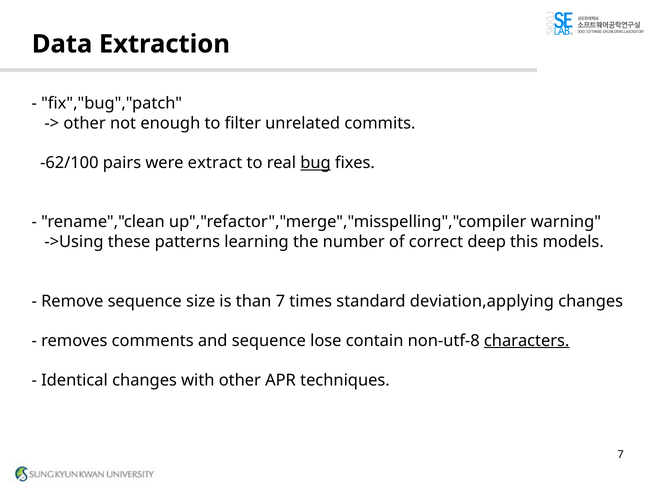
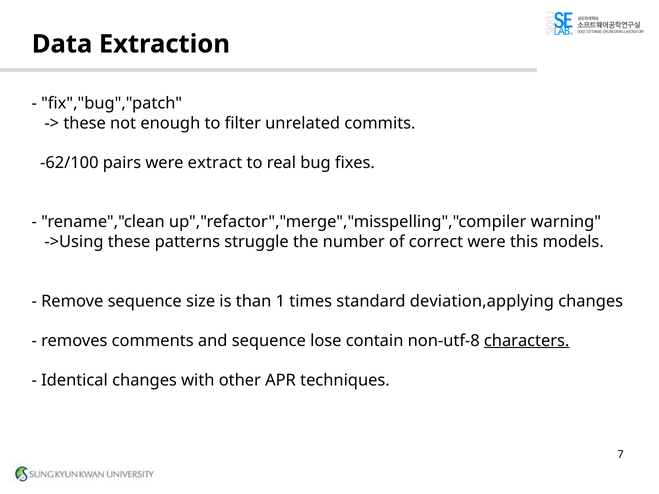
other: other -> these (85, 123)
bug underline: present -> none (315, 163)
learning: learning -> struggle (257, 242)
correct deep: deep -> were (487, 242)
than 7: 7 -> 1 (280, 301)
